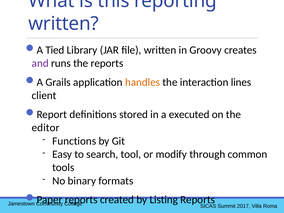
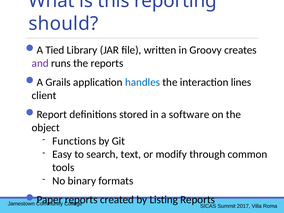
written: written -> should (63, 24)
handles colour: orange -> blue (143, 82)
executed: executed -> software (189, 114)
editor: editor -> object (46, 128)
tool: tool -> text (131, 154)
